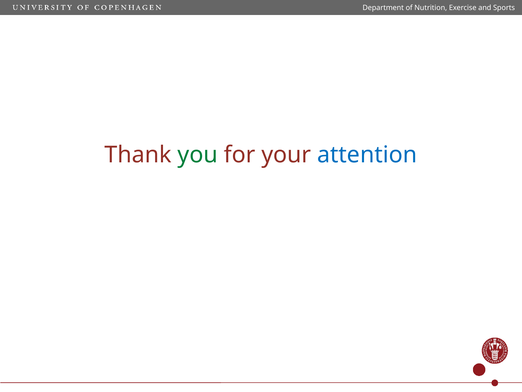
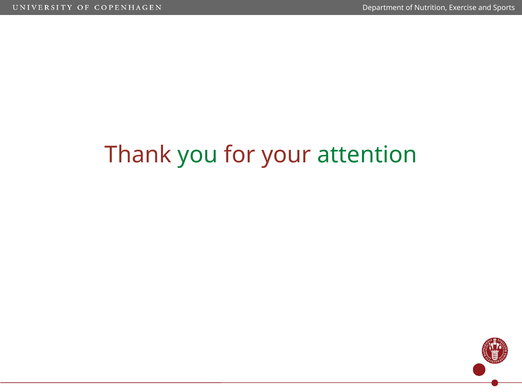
attention colour: blue -> green (367, 155)
